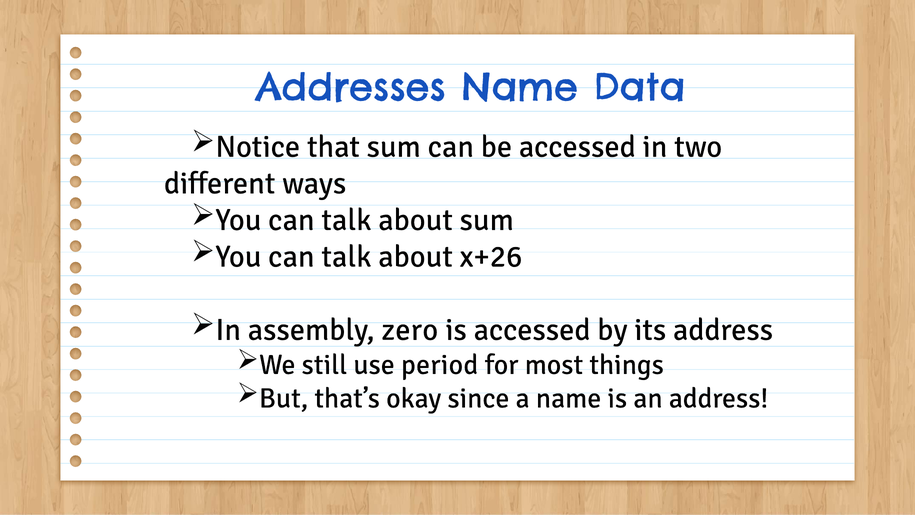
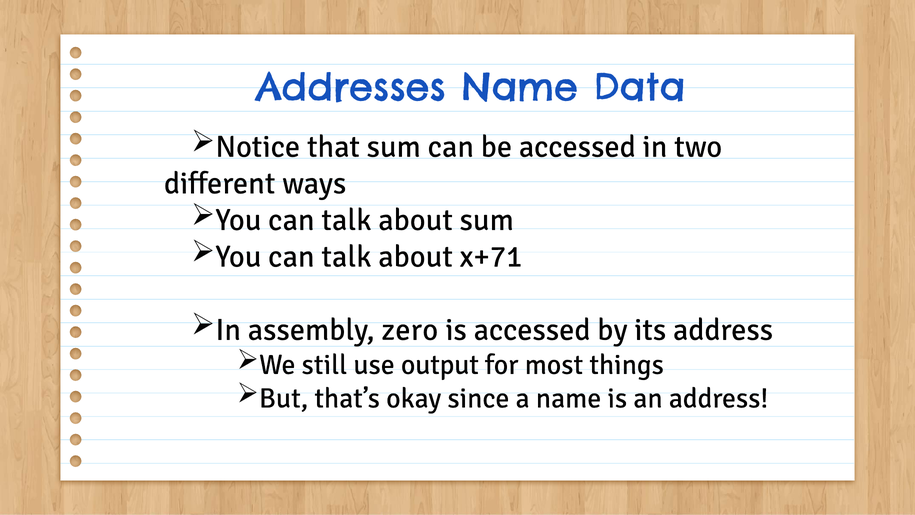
x+26: x+26 -> x+71 (491, 256)
period: period -> output (440, 364)
